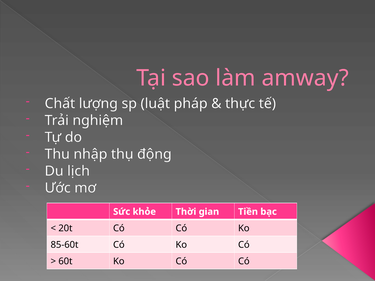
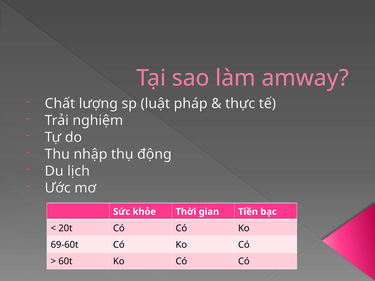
85-60t: 85-60t -> 69-60t (65, 245)
